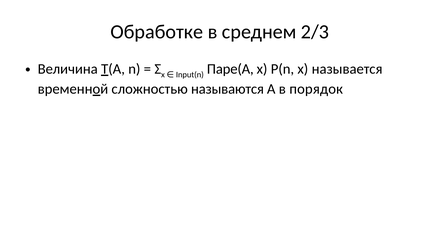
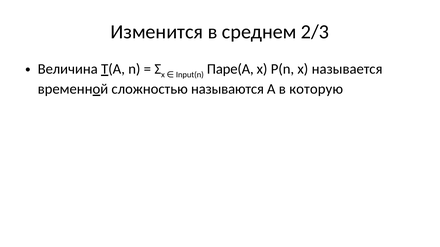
Обработке: Обработке -> Изменится (157, 32)
порядок: порядок -> которую (316, 89)
